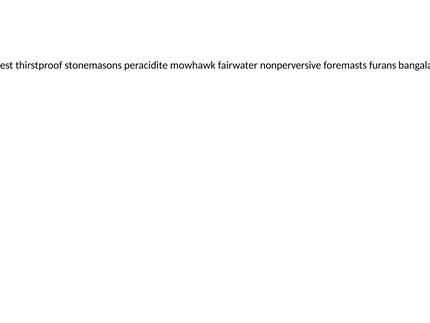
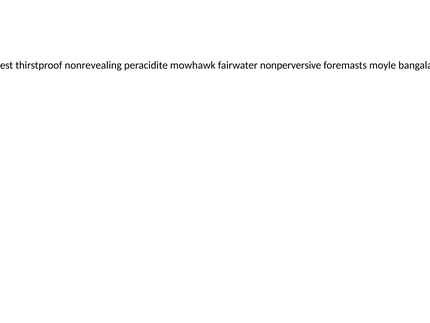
thirstproof stonemasons: stonemasons -> nonrevealing (93, 65)
furans: furans -> moyle (383, 65)
